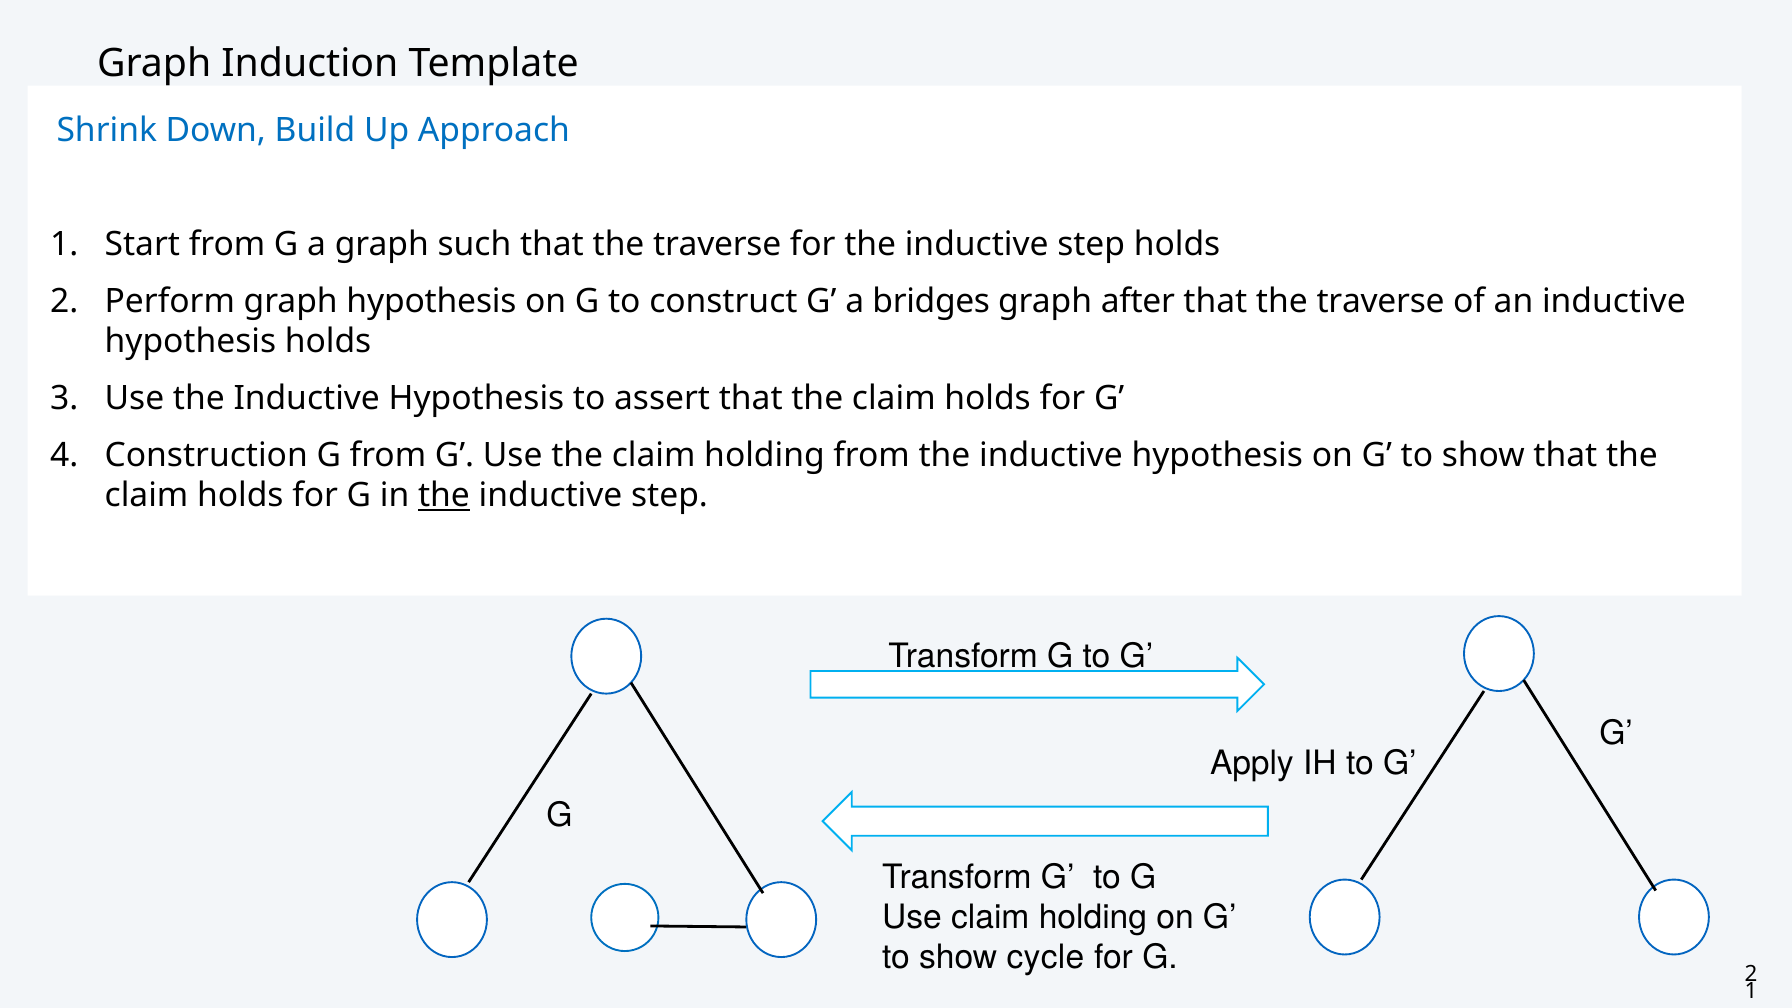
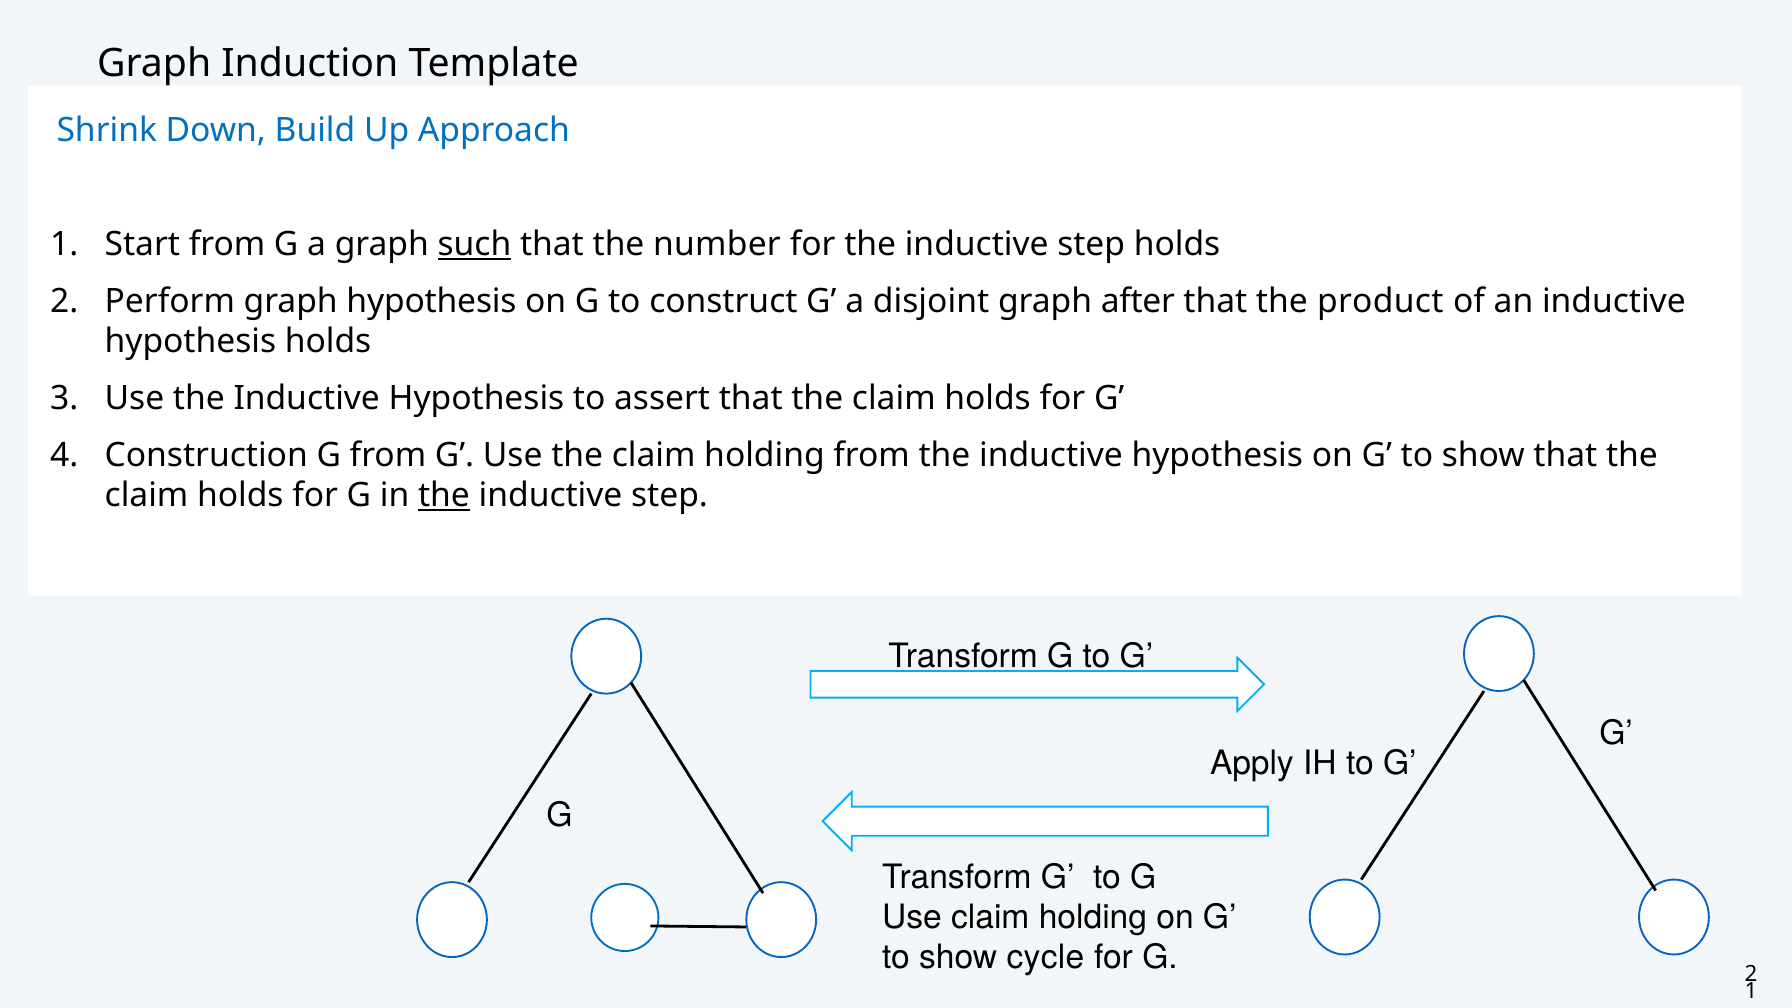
such underline: none -> present (474, 244)
traverse: traverse -> number (717, 244)
bridges: bridges -> disjoint (931, 301)
traverse: traverse -> product (1380, 301)
